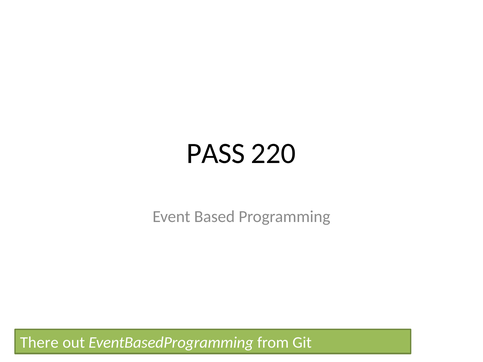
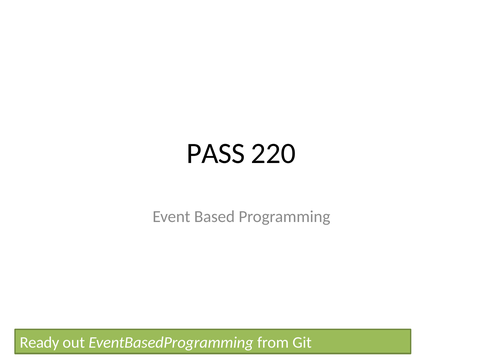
There: There -> Ready (39, 343)
